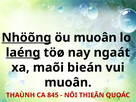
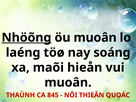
laéng underline: present -> none (23, 53)
ngaát: ngaát -> soáng (112, 53)
bieán: bieán -> hieån (85, 68)
